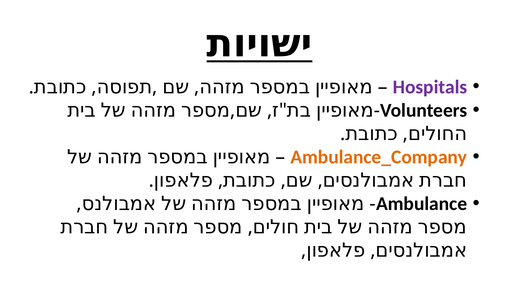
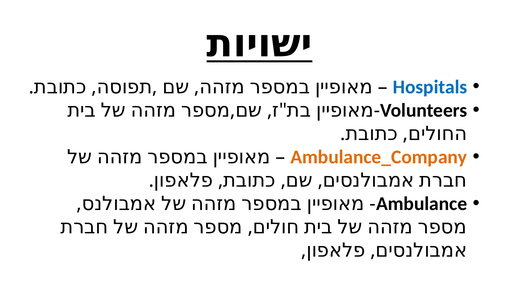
Hospitals colour: purple -> blue (430, 87)
